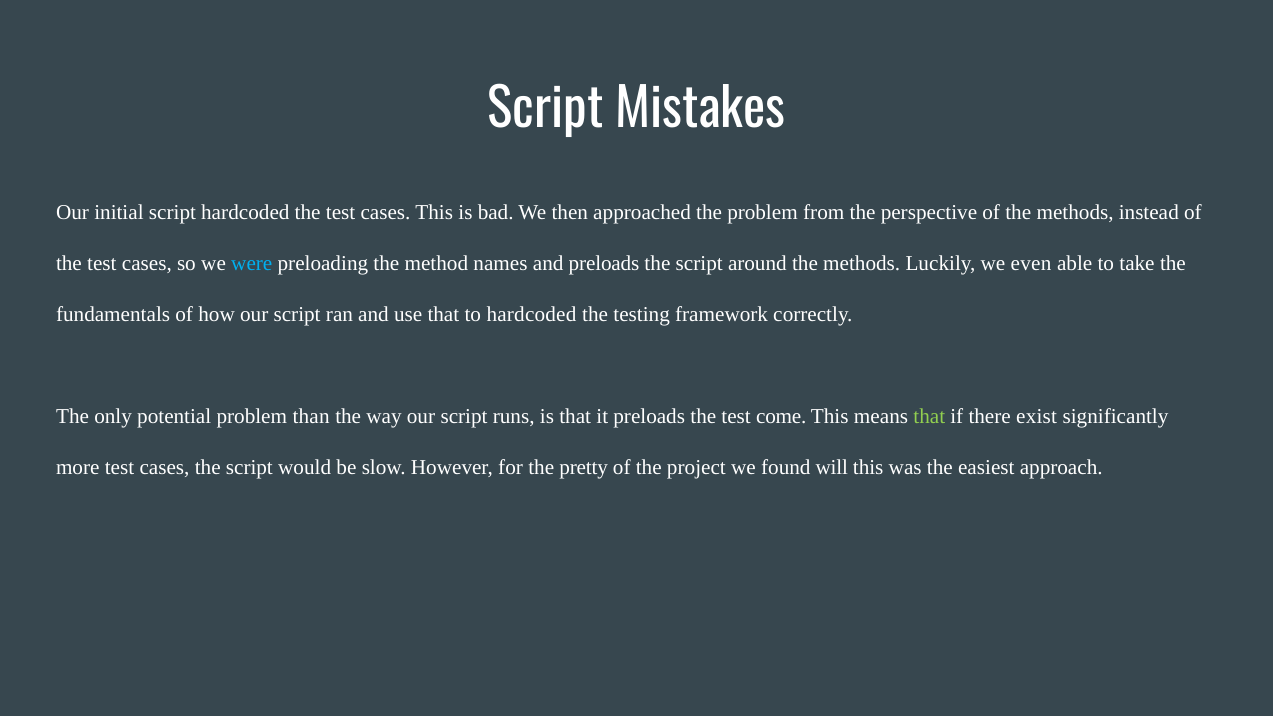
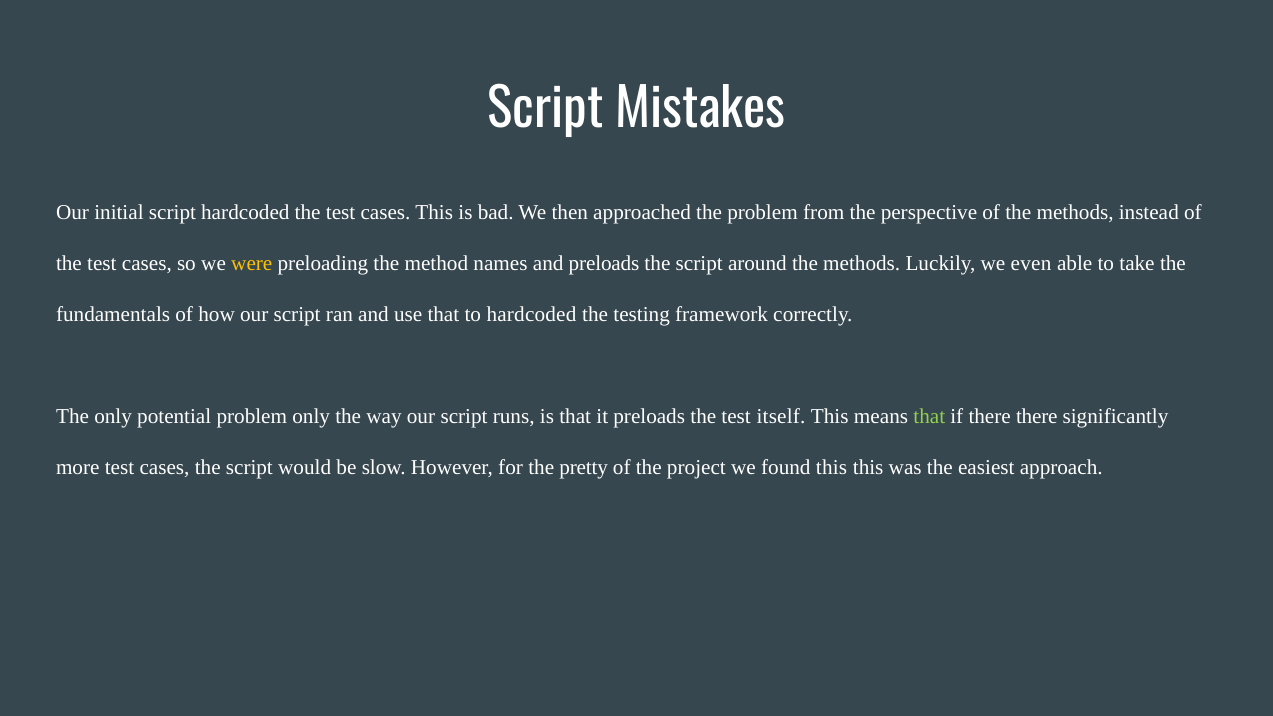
were colour: light blue -> yellow (252, 264)
problem than: than -> only (311, 417)
come: come -> itself (781, 417)
there exist: exist -> there (1037, 417)
found will: will -> this (832, 467)
